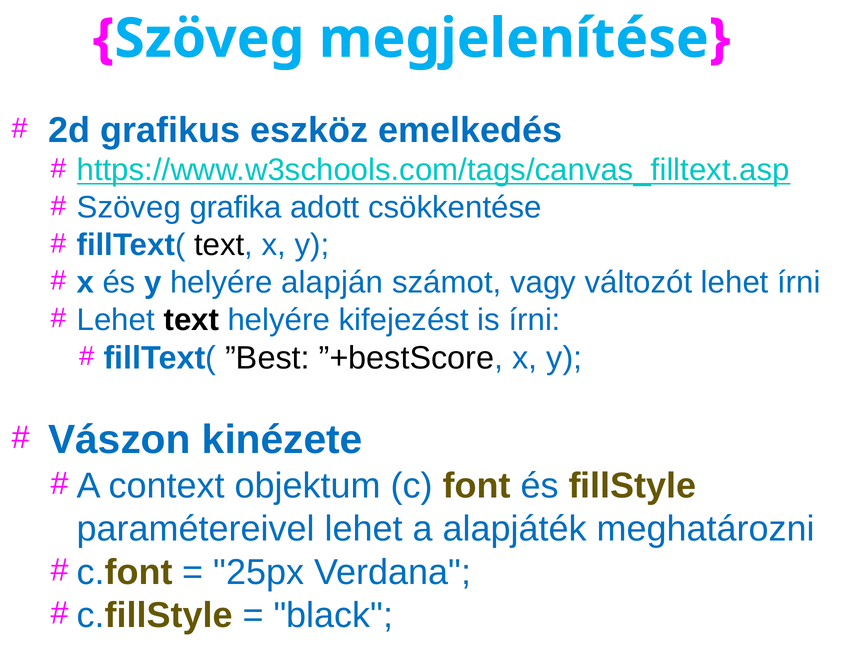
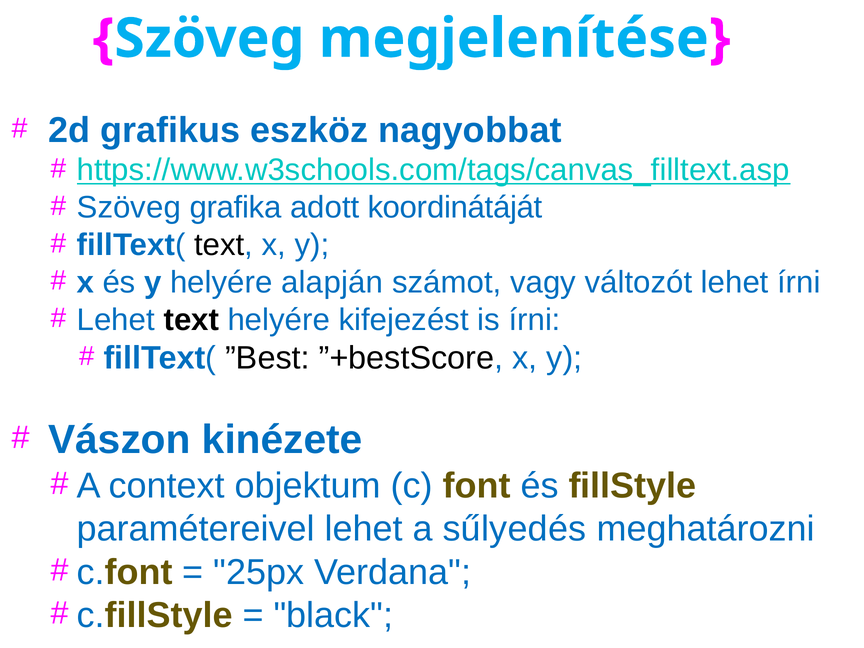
emelkedés: emelkedés -> nagyobbat (470, 130)
csökkentése: csökkentése -> koordinátáját (455, 208)
alapjáték: alapjáték -> sűlyedés (515, 529)
